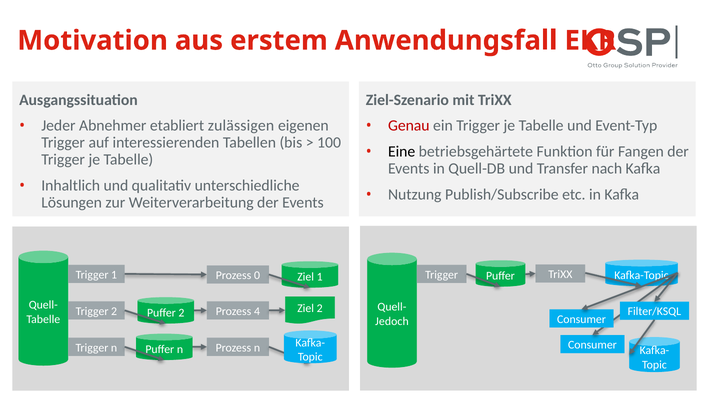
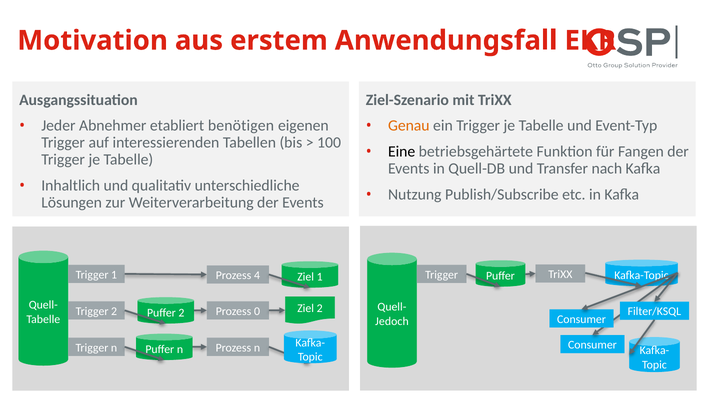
zulässigen: zulässigen -> benötigen (241, 126)
Genau colour: red -> orange (409, 126)
0: 0 -> 4 (257, 275)
4: 4 -> 0 (257, 311)
